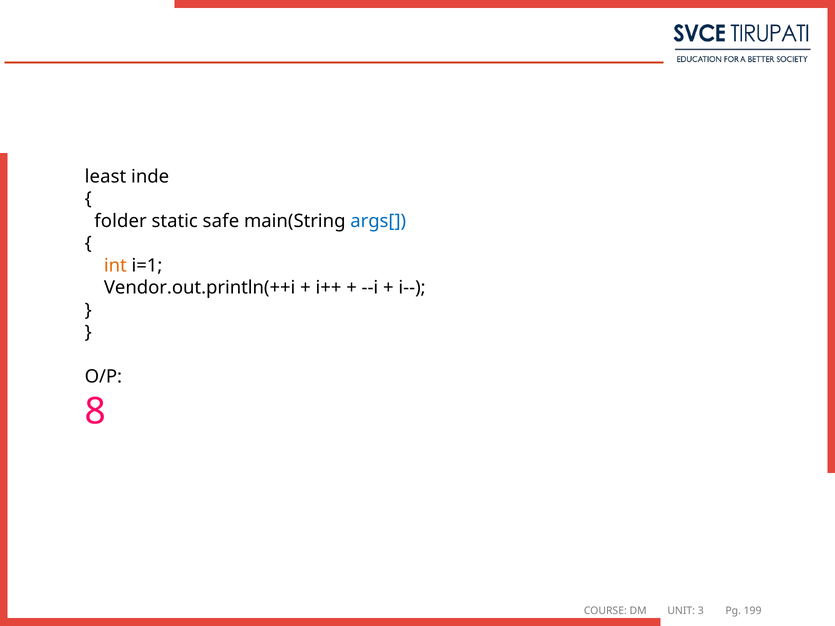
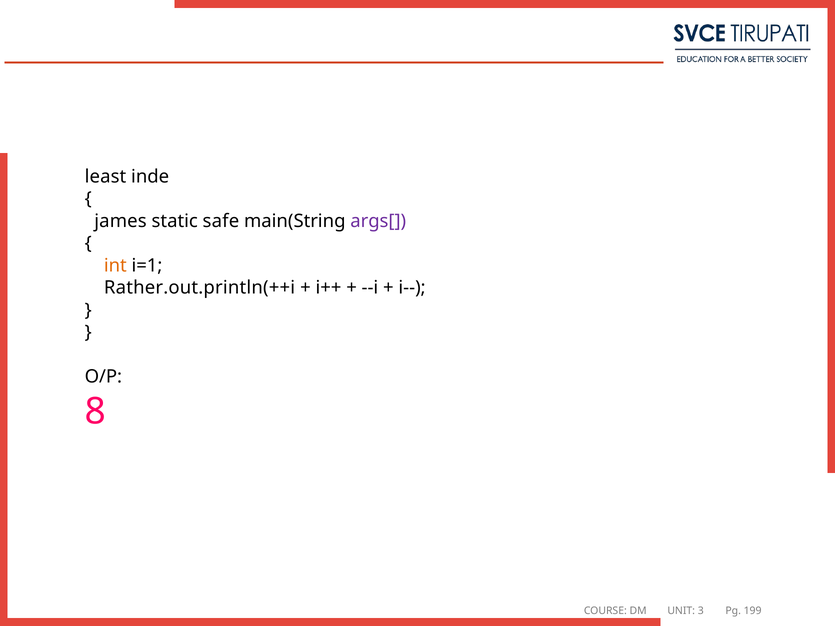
folder: folder -> james (121, 221)
args[ colour: blue -> purple (378, 221)
Vendor.out.println(++i: Vendor.out.println(++i -> Rather.out.println(++i (200, 288)
